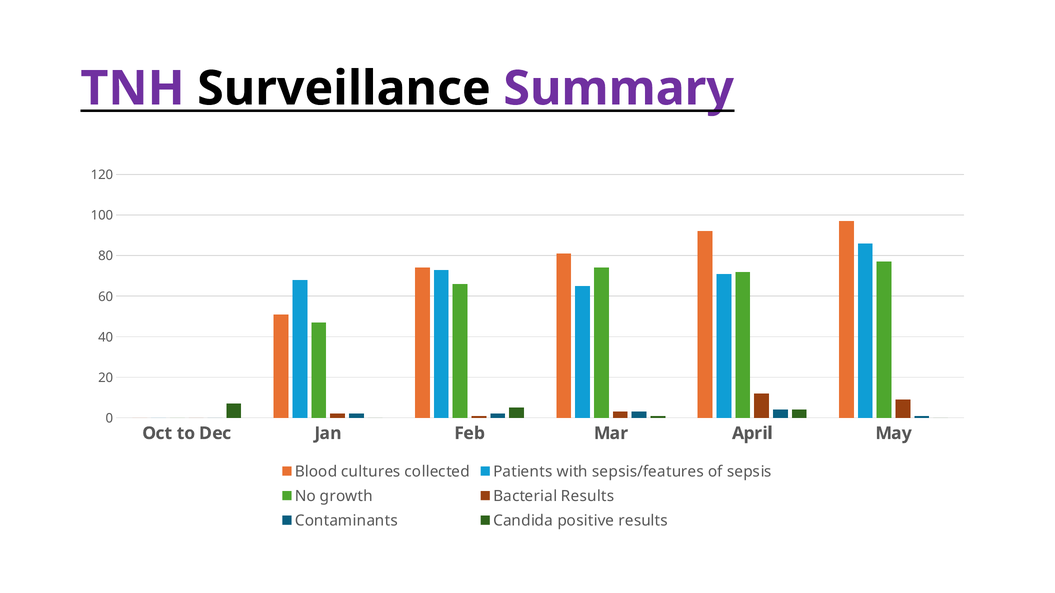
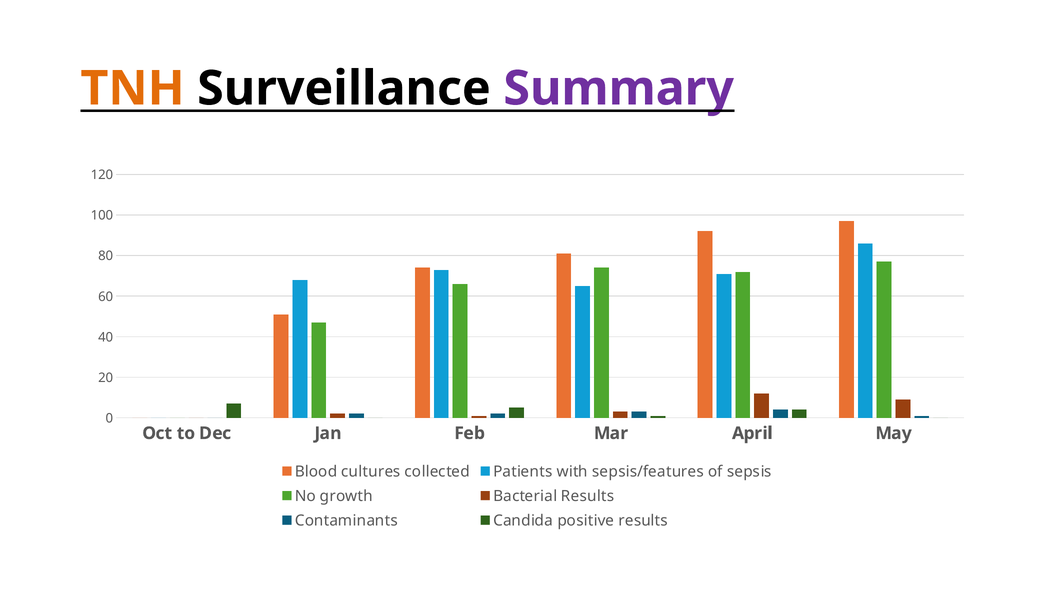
TNH colour: purple -> orange (133, 89)
